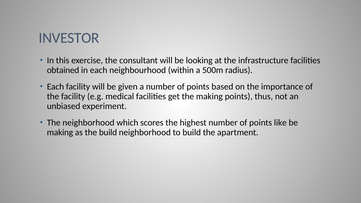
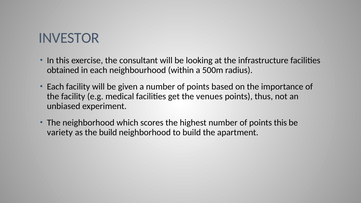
the making: making -> venues (209, 96)
points like: like -> this (280, 123)
making: making -> variety (60, 132)
